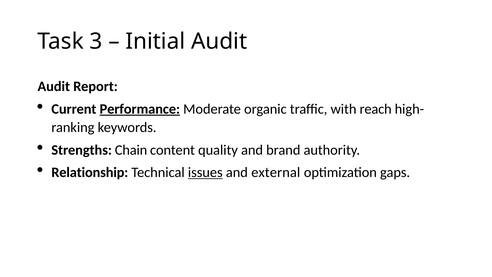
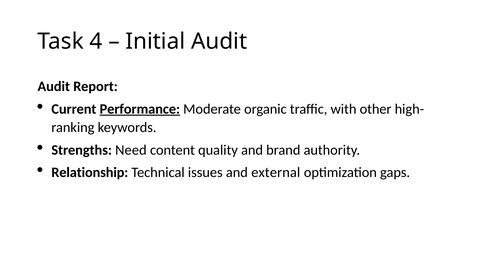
3: 3 -> 4 (96, 41)
reach: reach -> other (376, 109)
Chain: Chain -> Need (131, 150)
issues underline: present -> none (205, 172)
